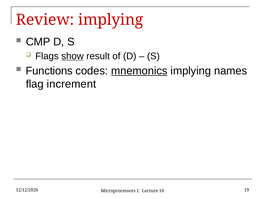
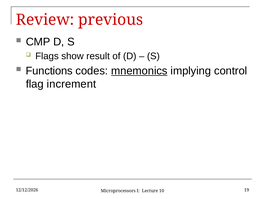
Review implying: implying -> previous (111, 20)
show underline: present -> none (73, 56)
names: names -> control (231, 71)
